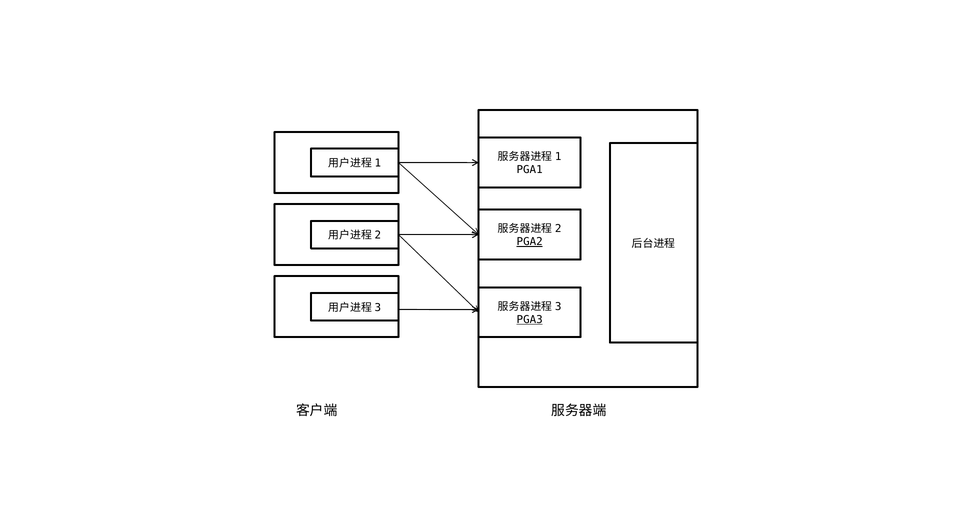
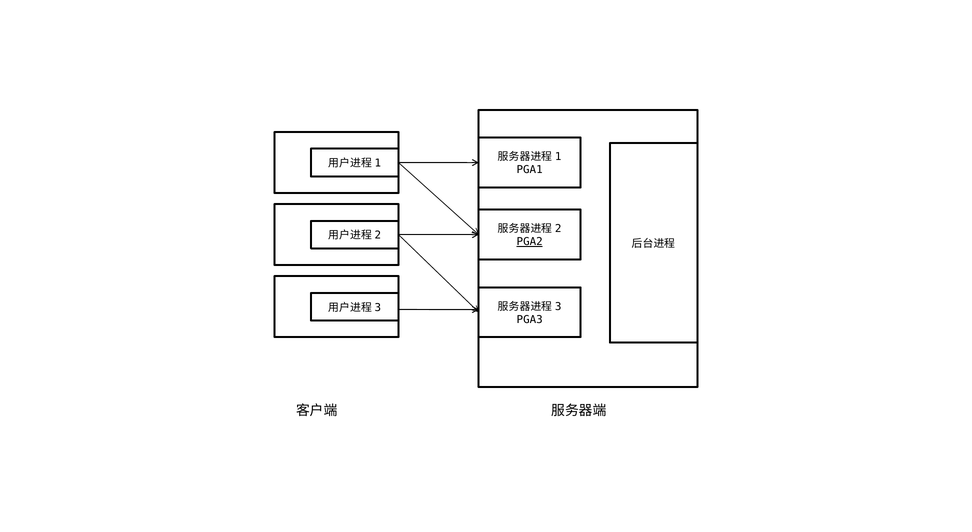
PGA3 underline: present -> none (530, 320)
